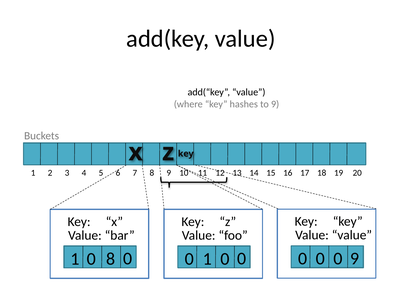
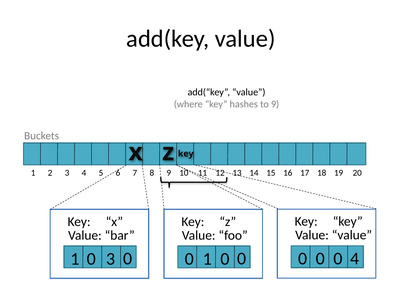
0 9: 9 -> 4 (355, 259)
0 8: 8 -> 3 (111, 259)
